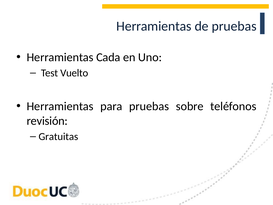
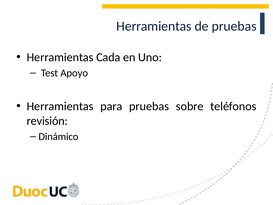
Vuelto: Vuelto -> Apoyo (74, 73)
Gratuitas: Gratuitas -> Dinámico (58, 136)
